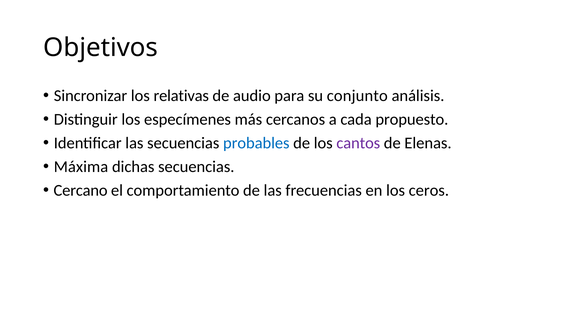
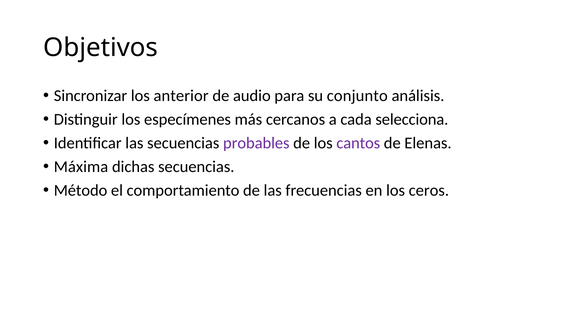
relativas: relativas -> anterior (181, 96)
propuesto: propuesto -> selecciona (412, 119)
probables colour: blue -> purple (256, 143)
Cercano: Cercano -> Método (81, 191)
